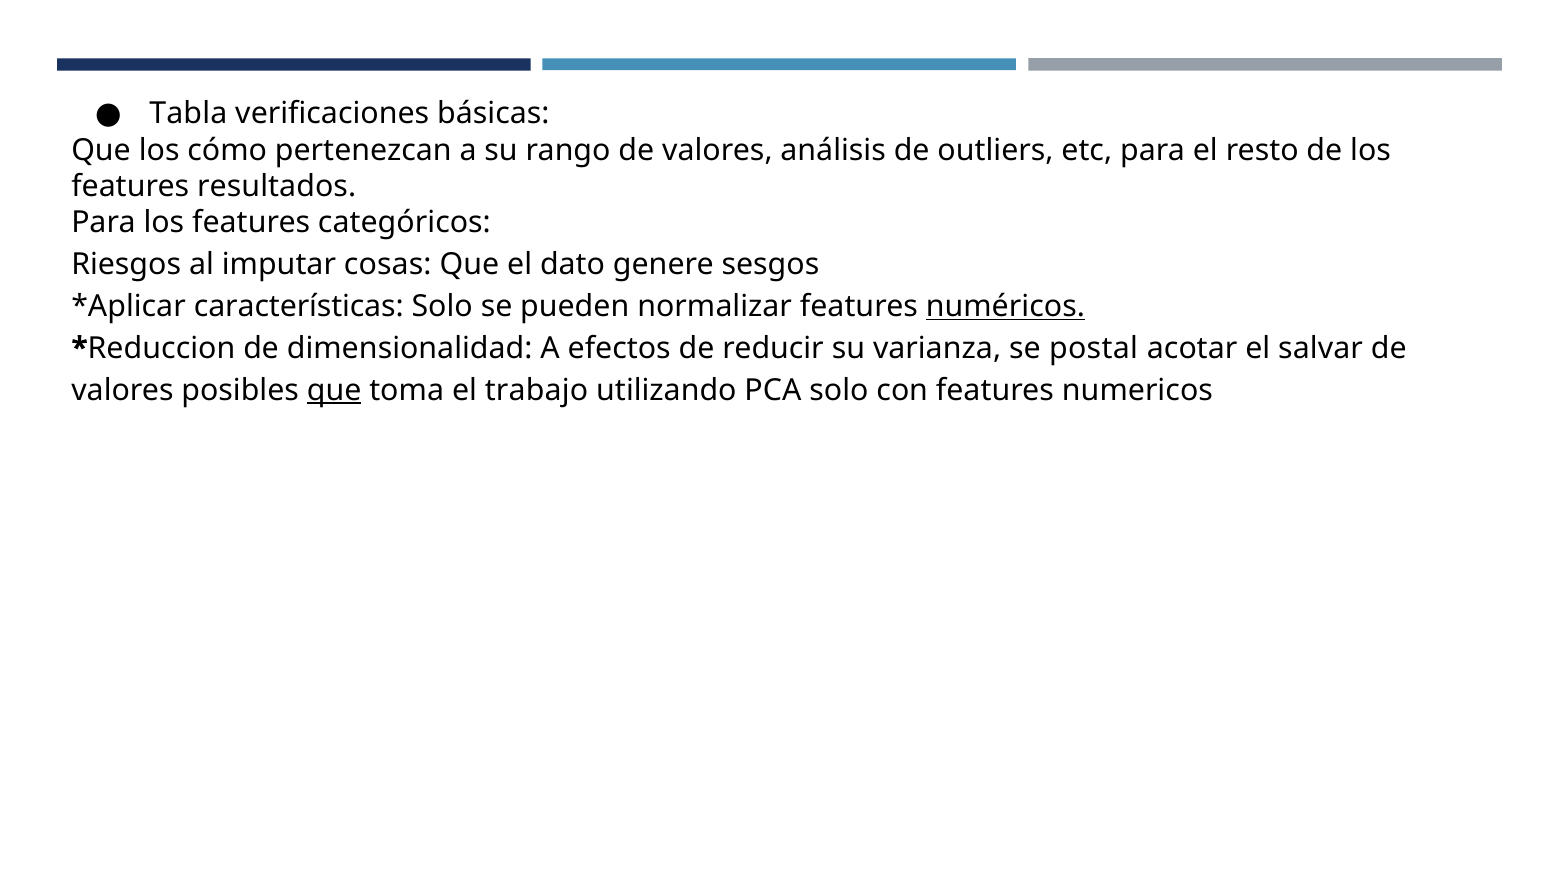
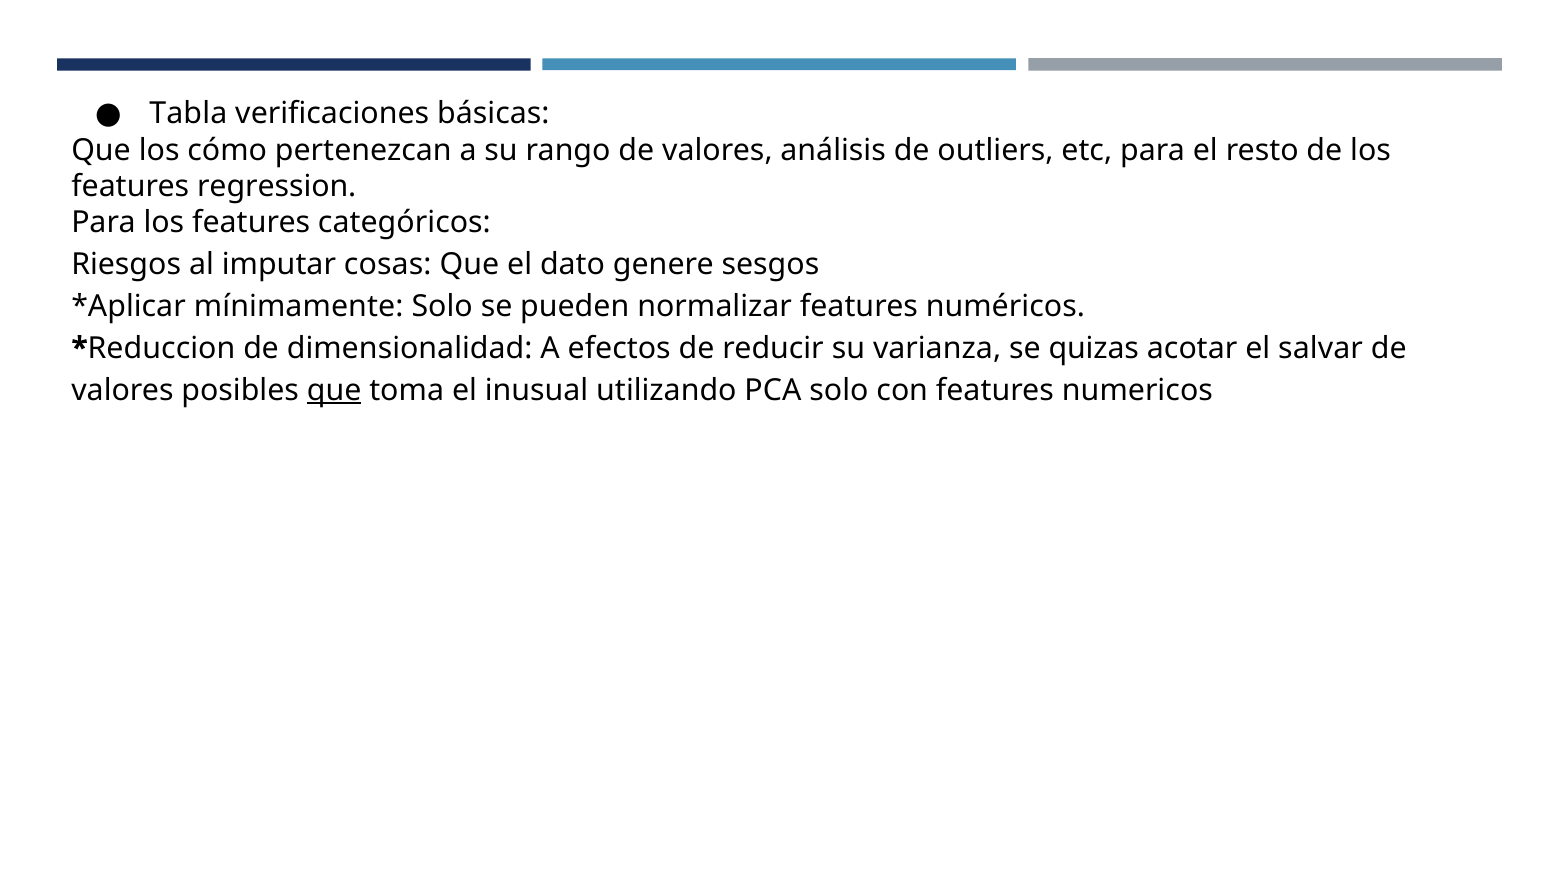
resultados: resultados -> regression (277, 186)
características: características -> mínimamente (299, 306)
numéricos underline: present -> none (1005, 306)
postal: postal -> quizas (1094, 348)
trabajo: trabajo -> inusual (537, 390)
